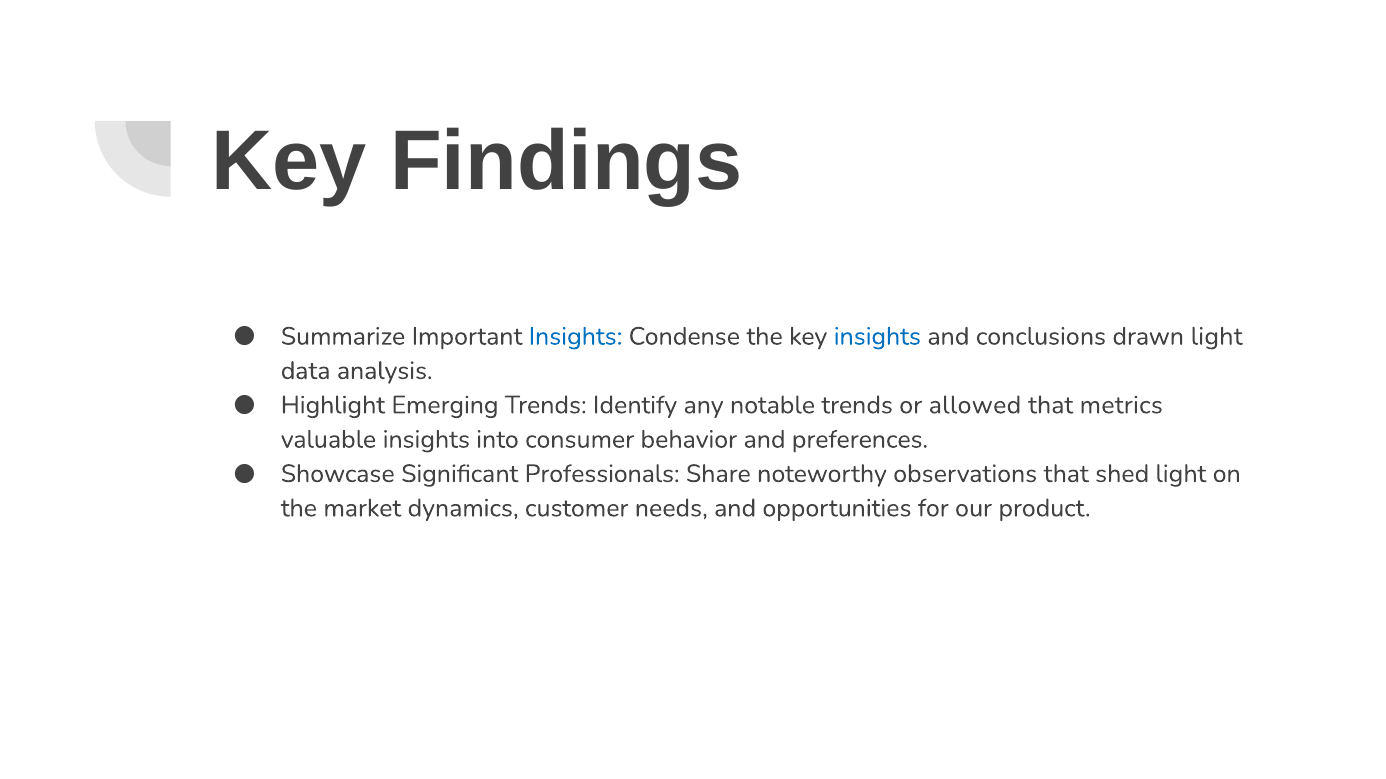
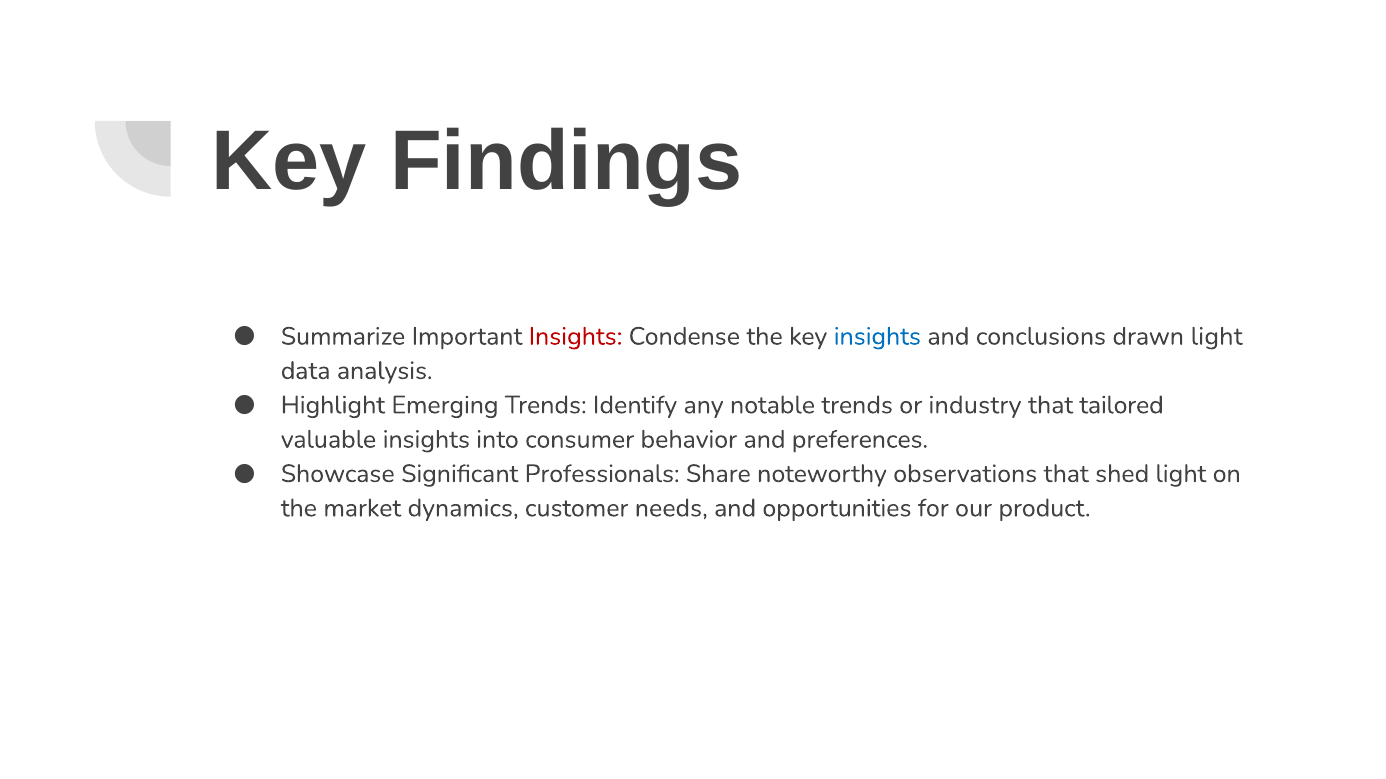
Insights colour: blue -> red (576, 337)
allowed: allowed -> industry (975, 405)
metrics: metrics -> tailored (1121, 405)
